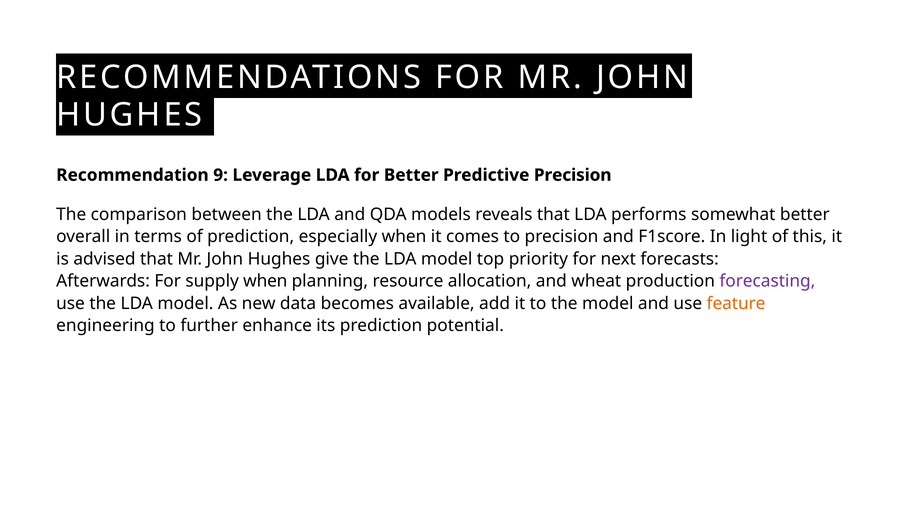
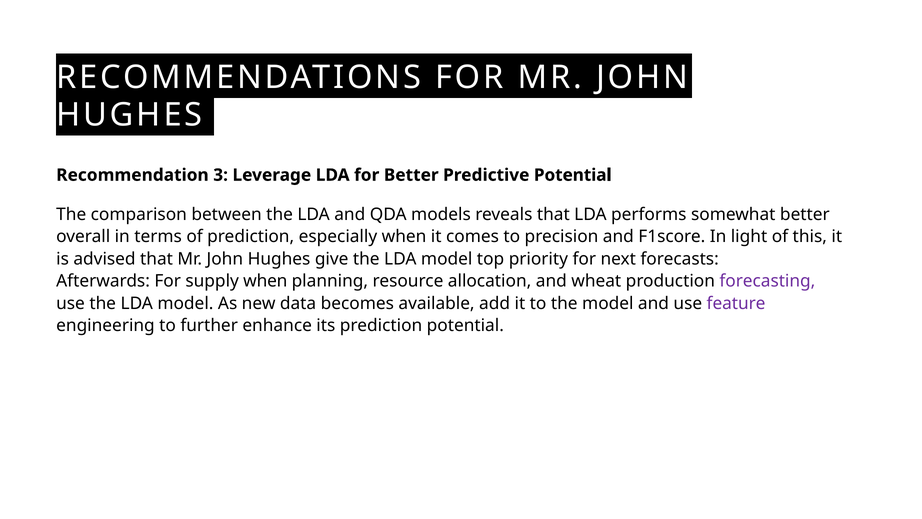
9: 9 -> 3 (221, 175)
Predictive Precision: Precision -> Potential (573, 175)
feature colour: orange -> purple (736, 303)
